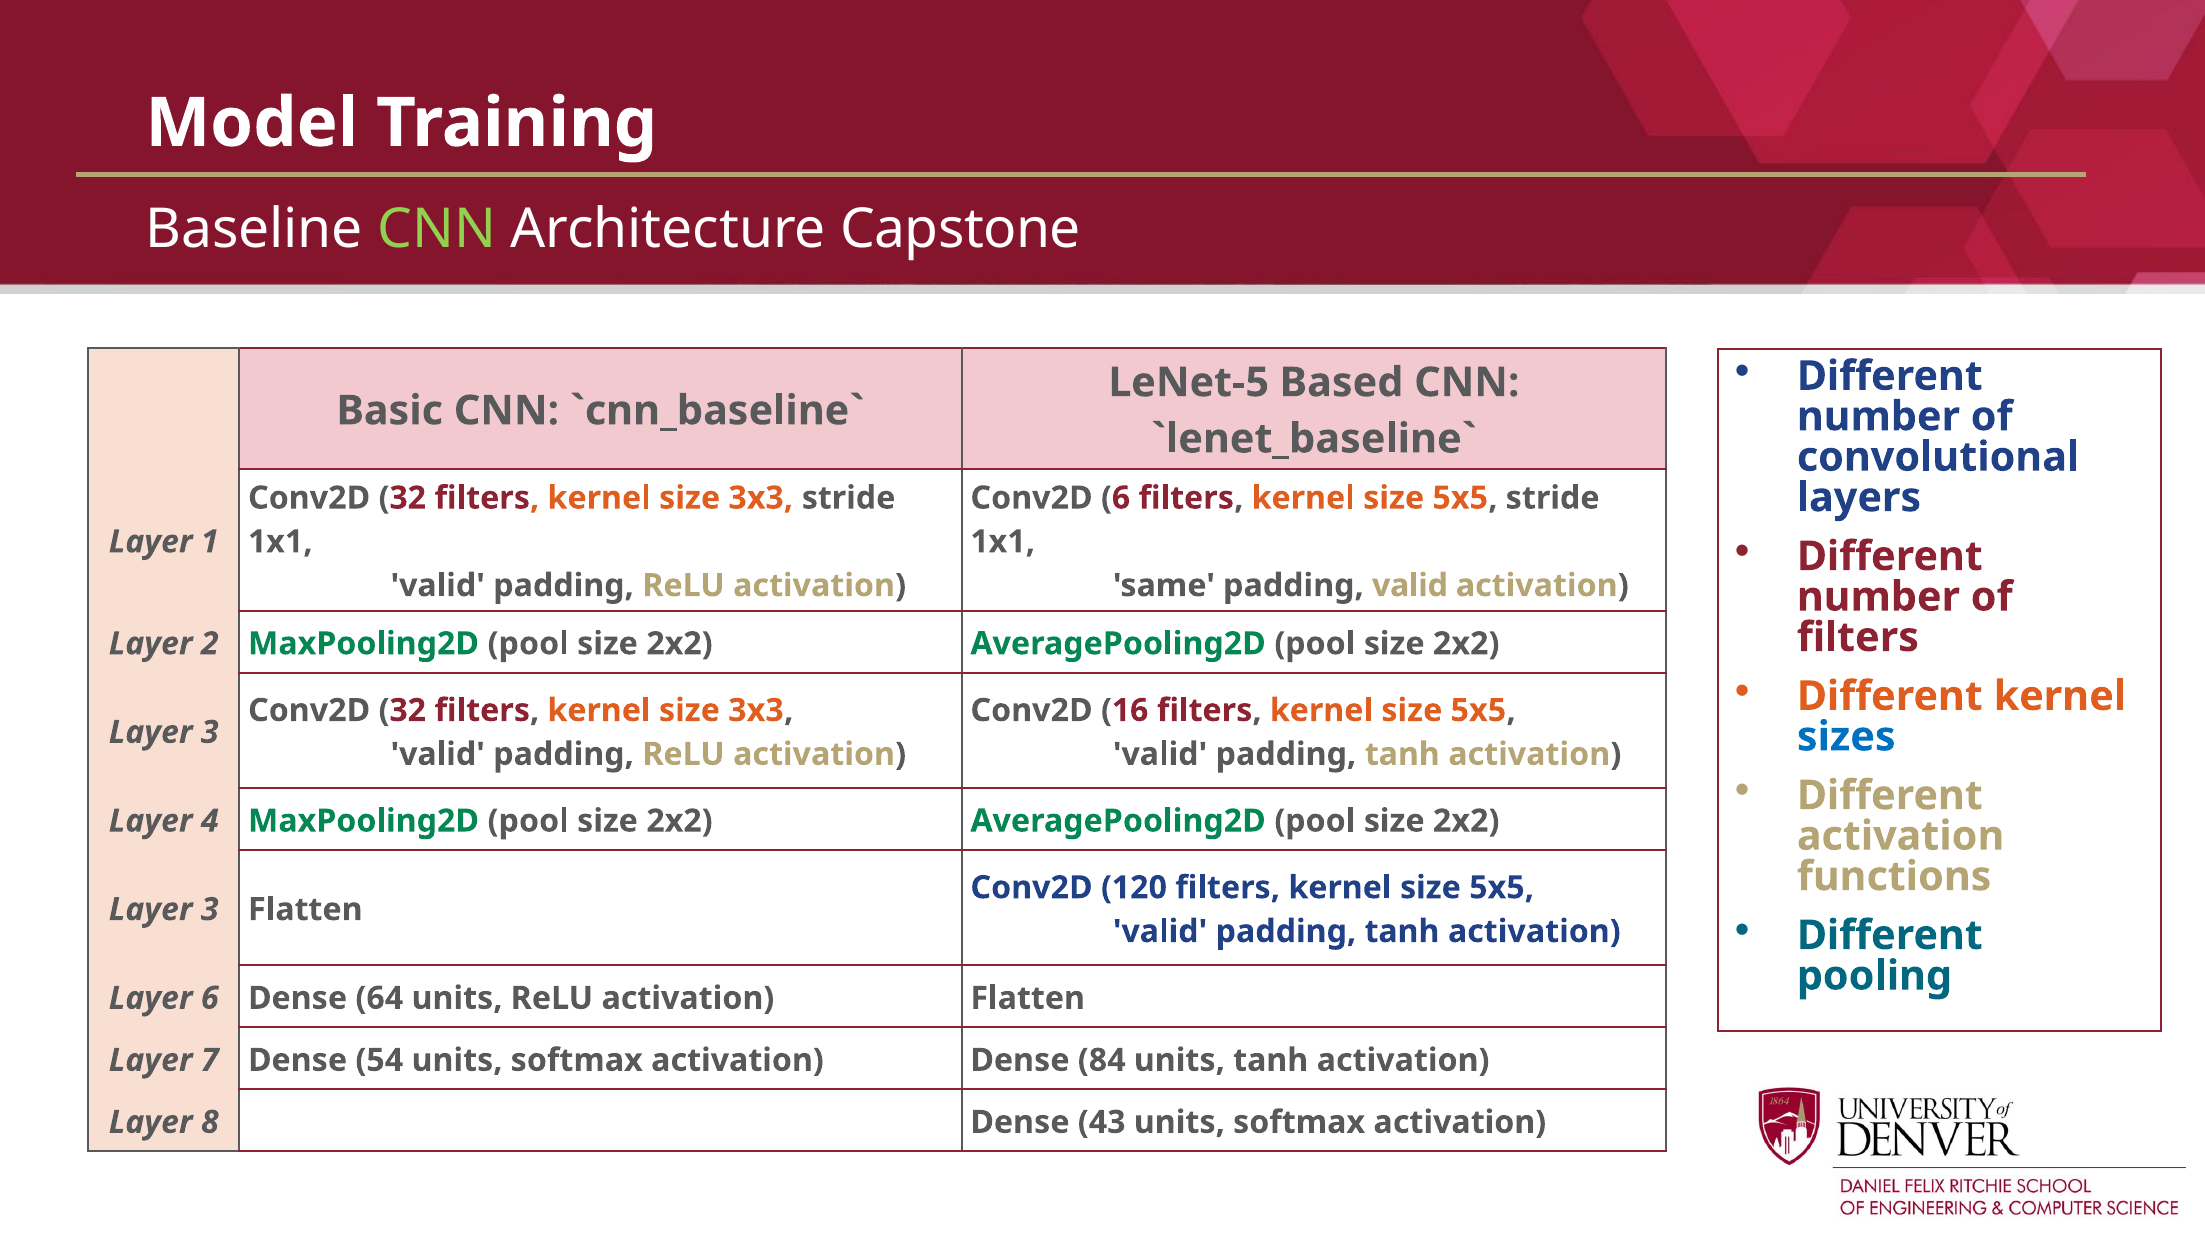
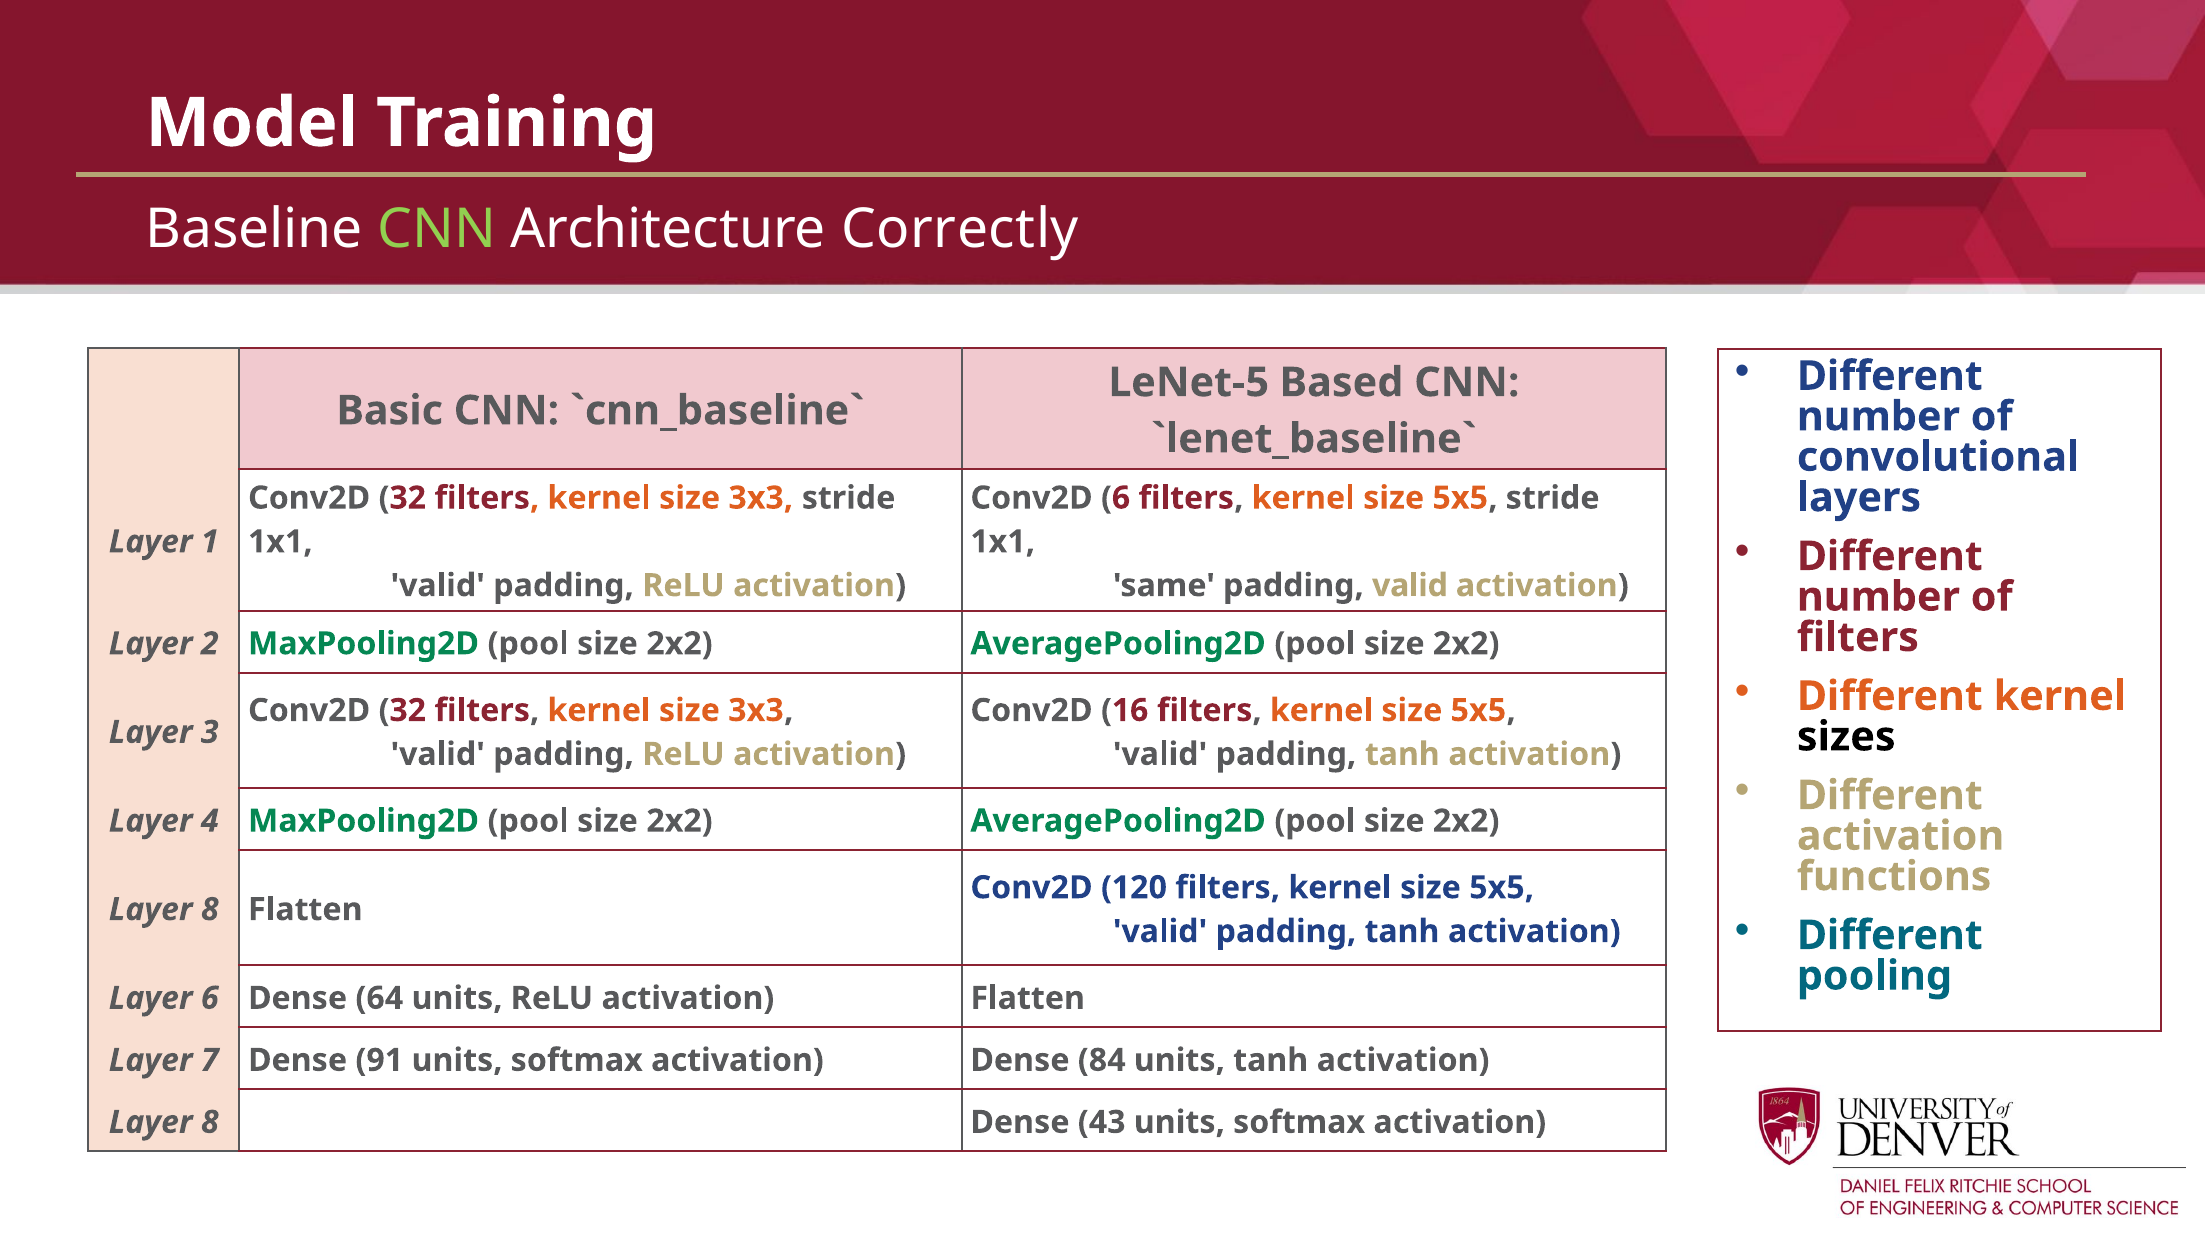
Capstone: Capstone -> Correctly (960, 229)
sizes colour: blue -> black (1846, 737)
3: 3 -> 8 (210, 910)
54: 54 -> 91 (379, 1060)
